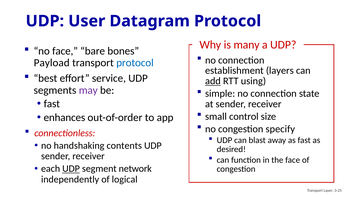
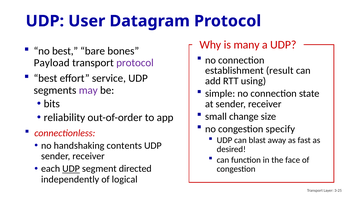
no face: face -> best (65, 51)
protocol colour: blue -> purple (135, 63)
layers: layers -> result (280, 71)
add underline: present -> none (213, 81)
fast: fast -> bits (52, 104)
control: control -> change (244, 117)
enhances: enhances -> reliability (64, 118)
network: network -> directed (135, 169)
